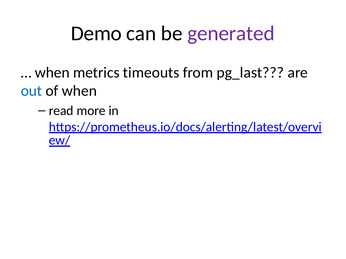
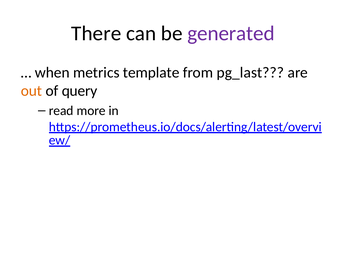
Demo: Demo -> There (96, 33)
timeouts: timeouts -> template (151, 73)
out colour: blue -> orange (31, 91)
of when: when -> query (80, 91)
